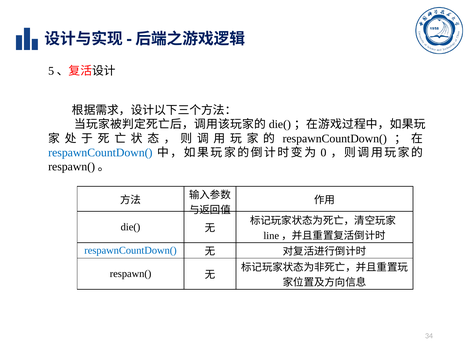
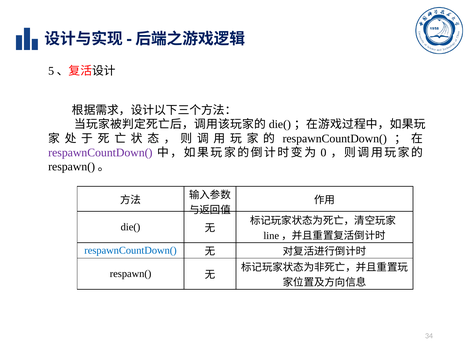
respawnCountDown( colour: blue -> purple (100, 153)
